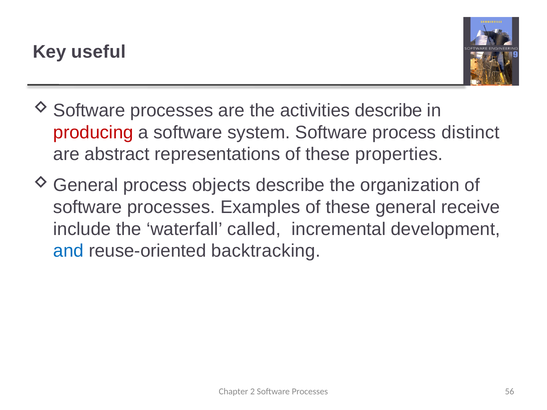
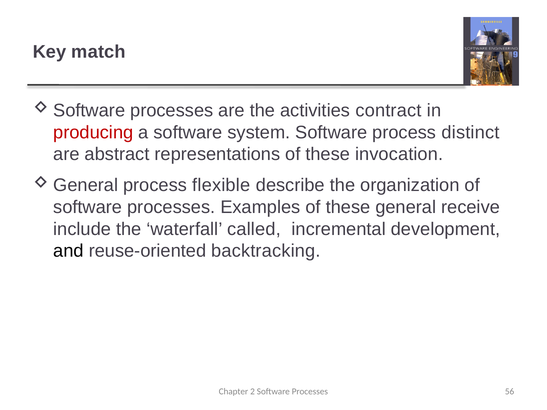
useful: useful -> match (99, 52)
activities describe: describe -> contract (388, 111)
properties: properties -> invocation (399, 154)
objects: objects -> flexible (221, 185)
and colour: blue -> black (68, 251)
